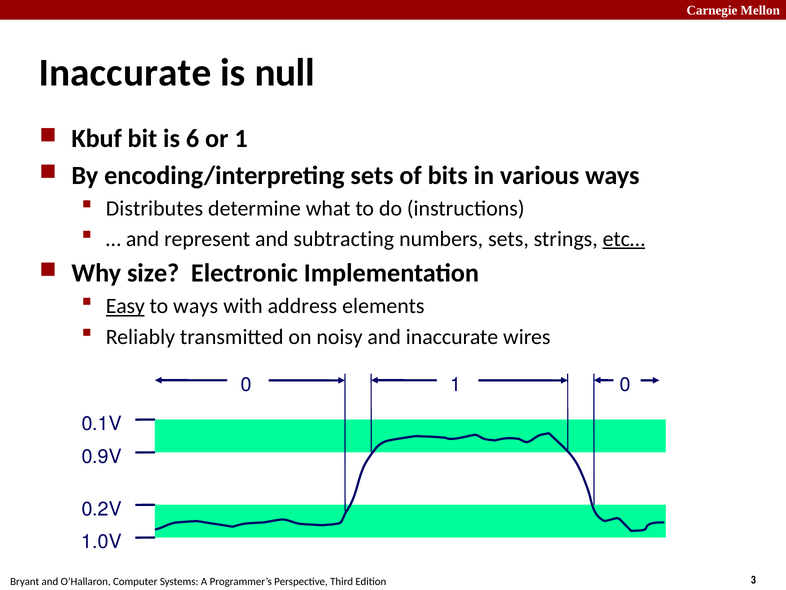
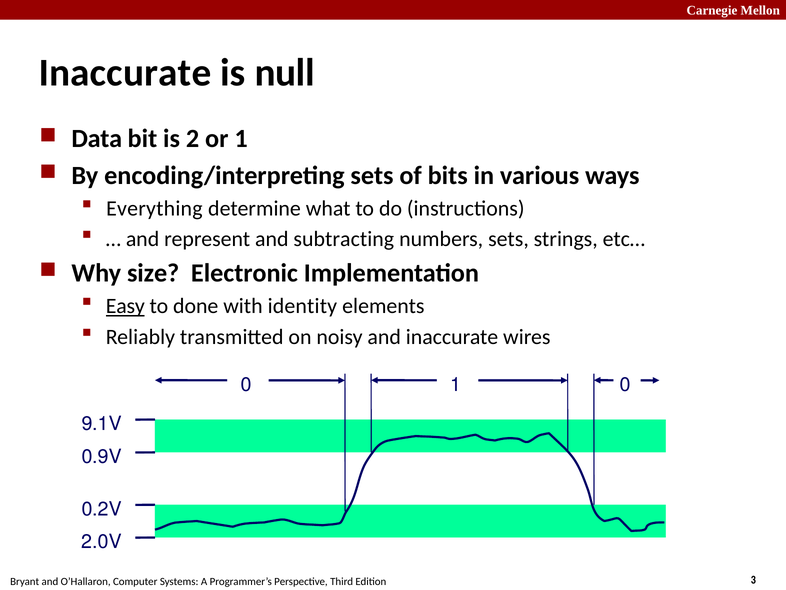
Kbuf: Kbuf -> Data (97, 139)
6: 6 -> 2 (193, 139)
Distributes: Distributes -> Everything (154, 208)
etc… underline: present -> none (624, 239)
to ways: ways -> done (196, 306)
address: address -> identity (302, 306)
0.1V: 0.1V -> 9.1V (102, 424)
1.0V: 1.0V -> 2.0V (101, 541)
